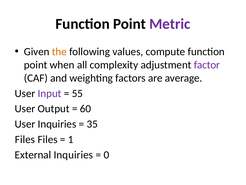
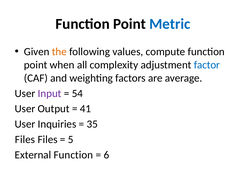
Metric colour: purple -> blue (170, 24)
factor colour: purple -> blue (207, 65)
55: 55 -> 54 (77, 93)
60: 60 -> 41 (86, 108)
1: 1 -> 5 (71, 139)
External Inquiries: Inquiries -> Function (73, 154)
0: 0 -> 6 (106, 154)
